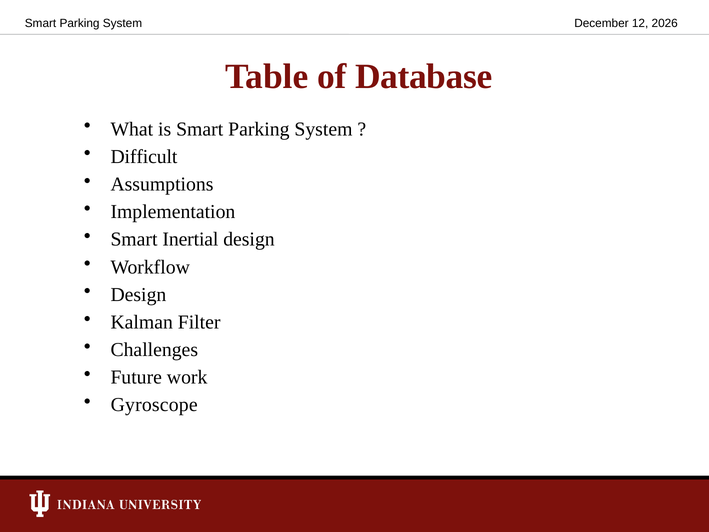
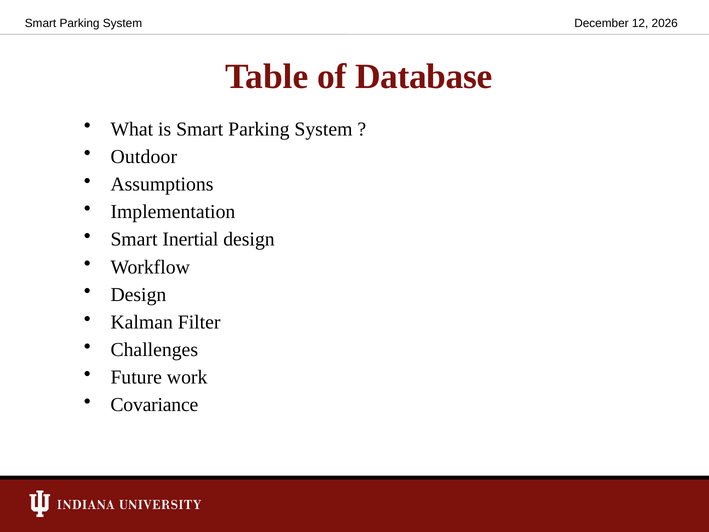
Difficult: Difficult -> Outdoor (144, 157)
Gyroscope: Gyroscope -> Covariance (154, 405)
